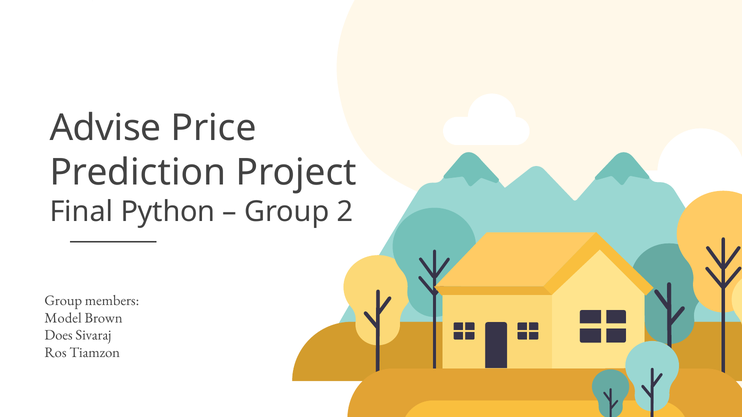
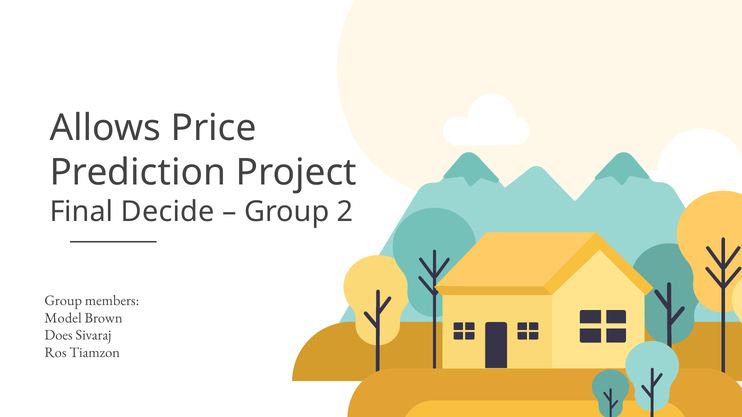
Advise: Advise -> Allows (105, 128)
Python: Python -> Decide (168, 212)
